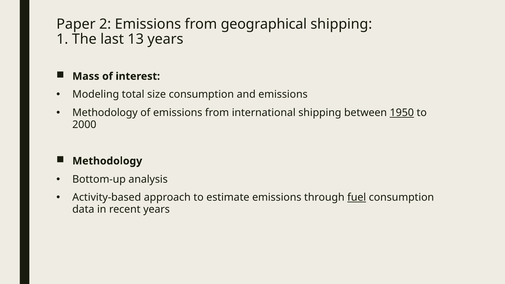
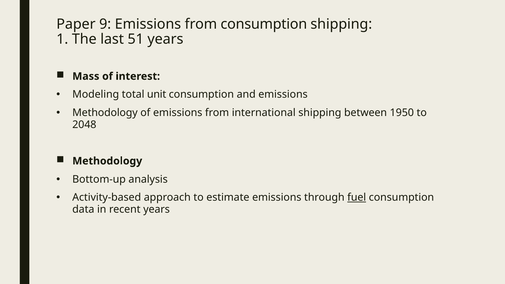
2: 2 -> 9 (105, 24)
from geographical: geographical -> consumption (264, 24)
13: 13 -> 51 (136, 39)
size: size -> unit (157, 95)
1950 underline: present -> none (402, 113)
2000: 2000 -> 2048 (84, 125)
